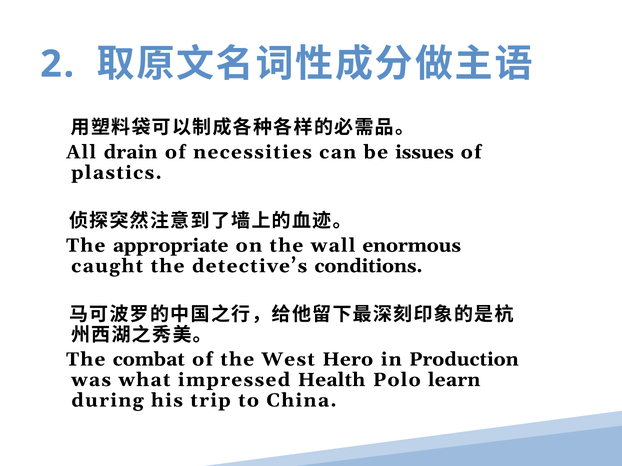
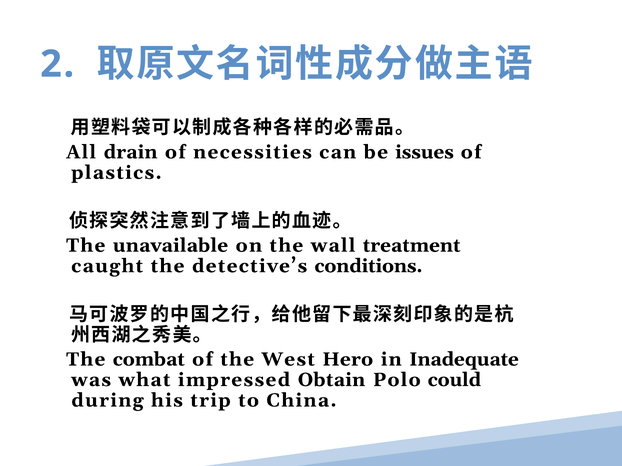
appropriate: appropriate -> unavailable (170, 246)
enormous: enormous -> treatment (412, 246)
Production: Production -> Inadequate (464, 360)
Health: Health -> Obtain (331, 380)
learn: learn -> could (454, 380)
